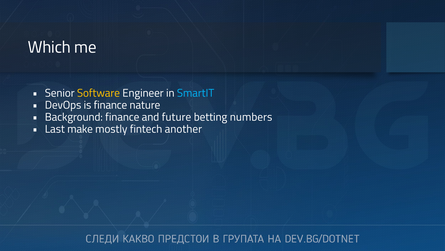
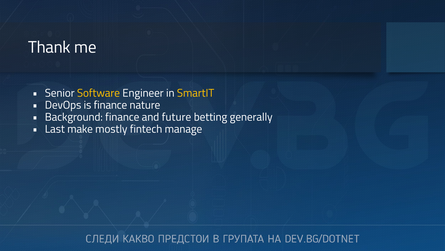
Which: Which -> Thank (49, 47)
SmartIT colour: light blue -> yellow (196, 93)
numbers: numbers -> generally (251, 117)
another: another -> manage (183, 129)
